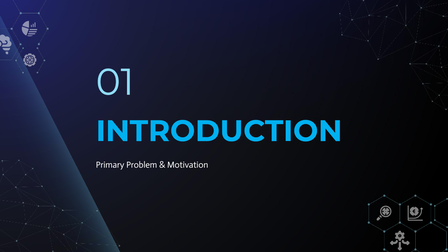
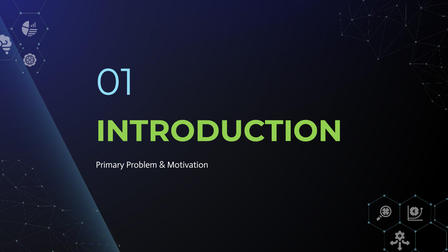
INTRODUCTION colour: light blue -> light green (219, 131)
